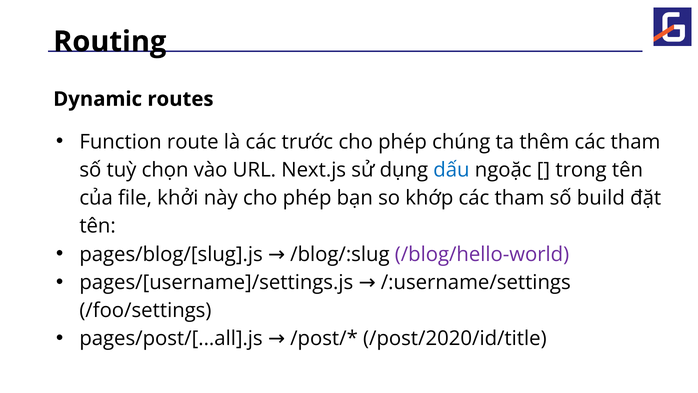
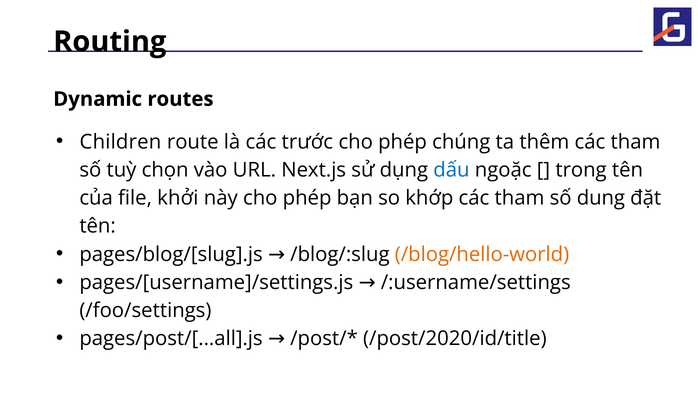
Function: Function -> Children (120, 142)
build: build -> dung (601, 198)
/blog/hello-world colour: purple -> orange (482, 254)
